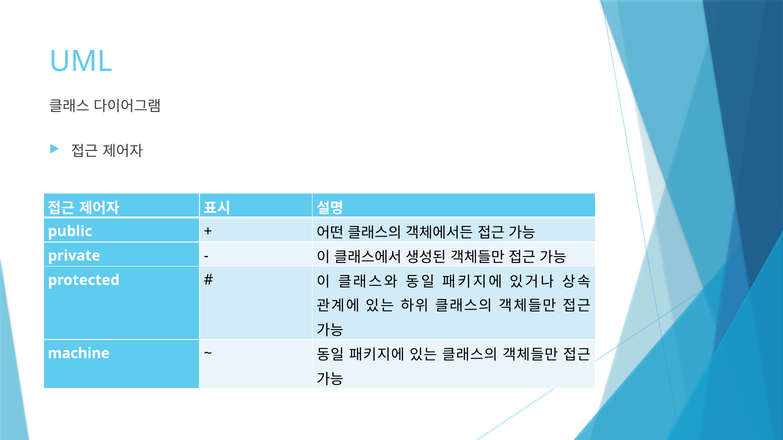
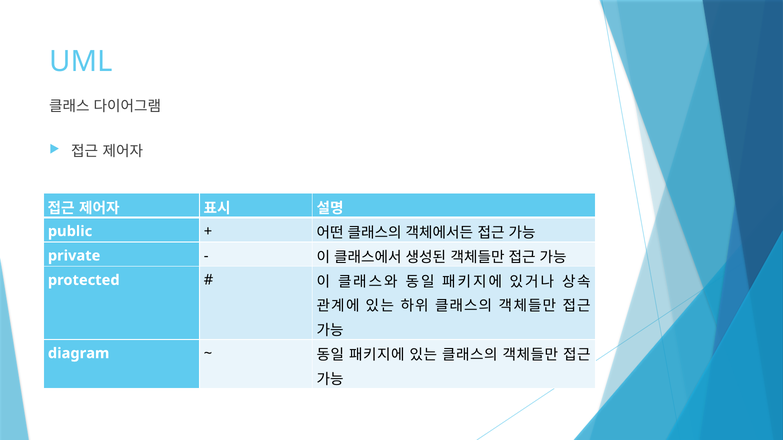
machine: machine -> diagram (79, 354)
